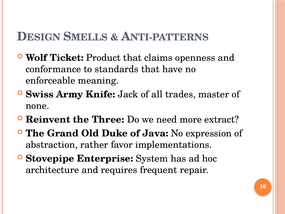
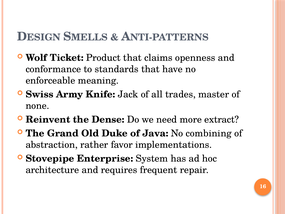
Three: Three -> Dense (108, 119)
expression: expression -> combining (209, 133)
